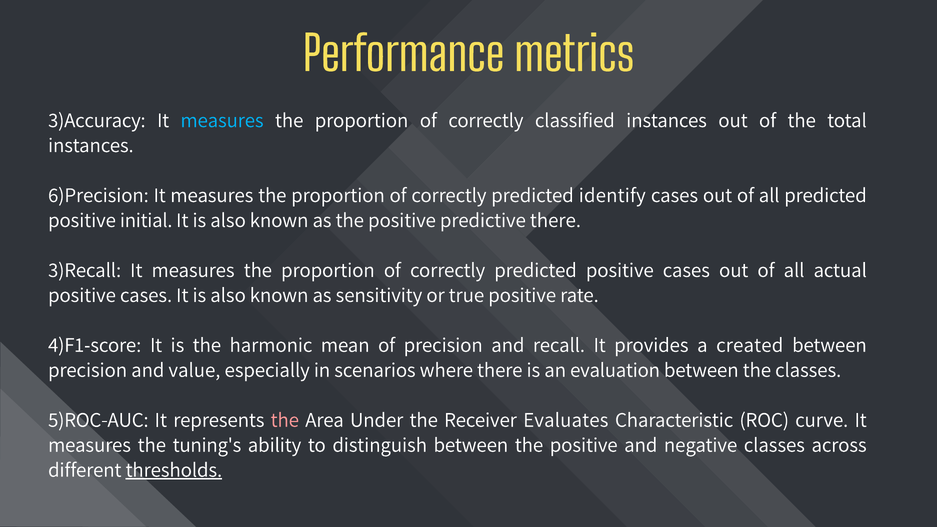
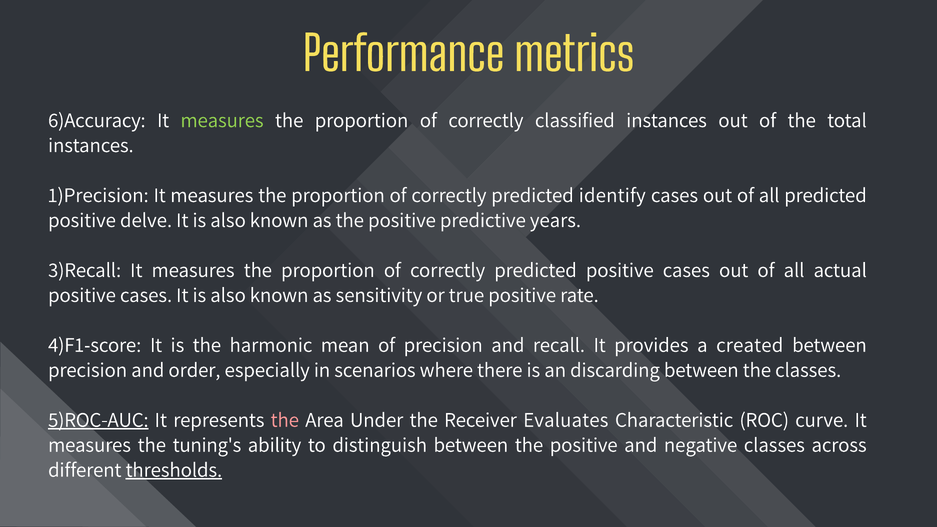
3)Accuracy: 3)Accuracy -> 6)Accuracy (97, 120)
measures colour: light blue -> light green (222, 120)
6)Precision: 6)Precision -> 1)Precision (98, 195)
initial: initial -> delve (146, 220)
predictive there: there -> years (555, 220)
value: value -> order (194, 370)
evaluation: evaluation -> discarding (615, 370)
5)ROC-AUC underline: none -> present (98, 420)
